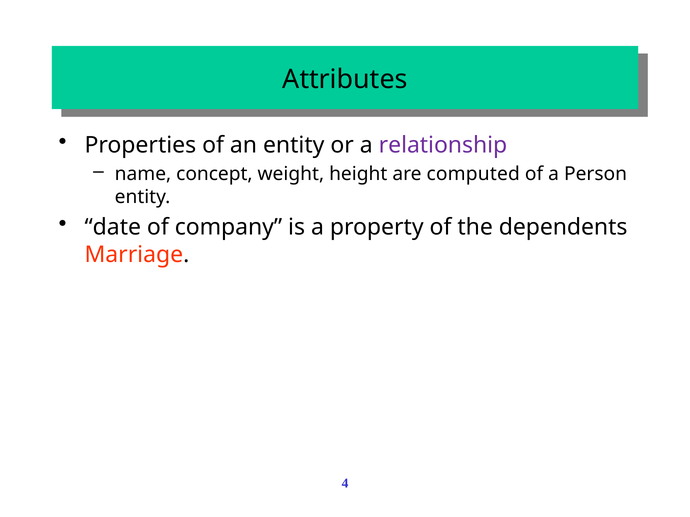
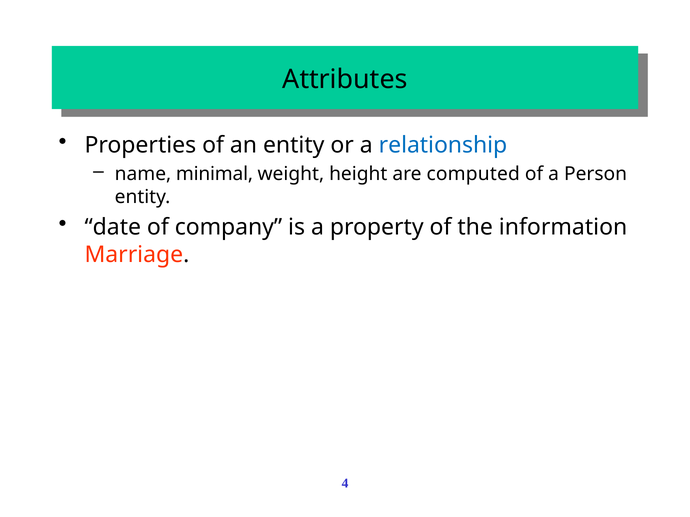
relationship colour: purple -> blue (443, 145)
concept: concept -> minimal (214, 174)
dependents: dependents -> information (563, 227)
